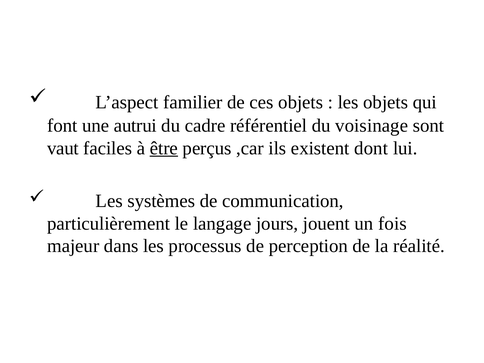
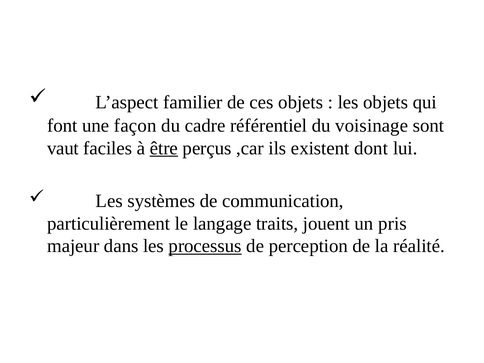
autrui: autrui -> façon (135, 126)
jours: jours -> traits (277, 223)
fois: fois -> pris (393, 223)
processus underline: none -> present (205, 246)
